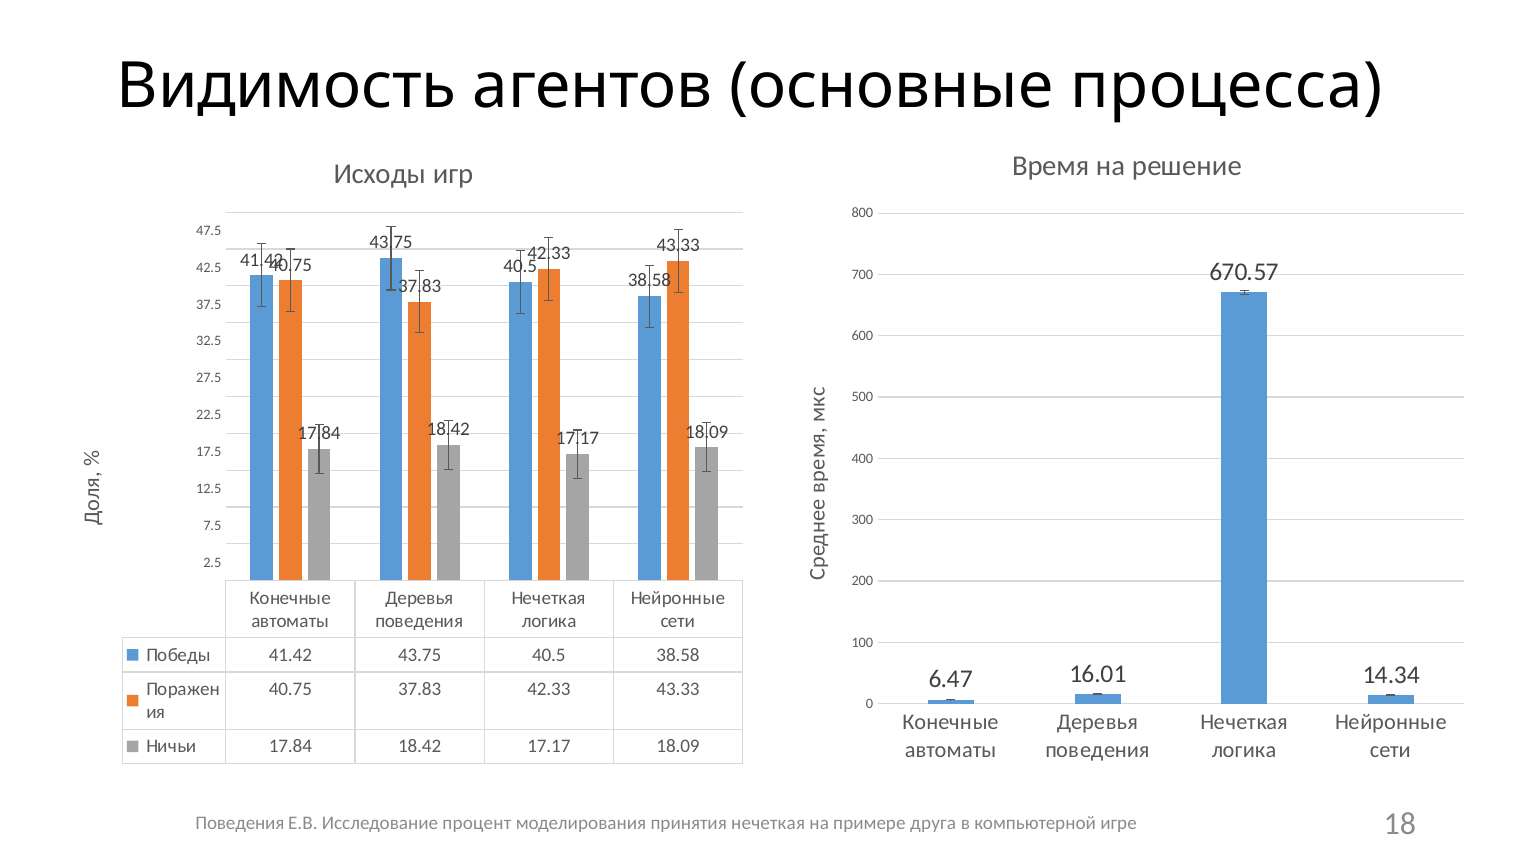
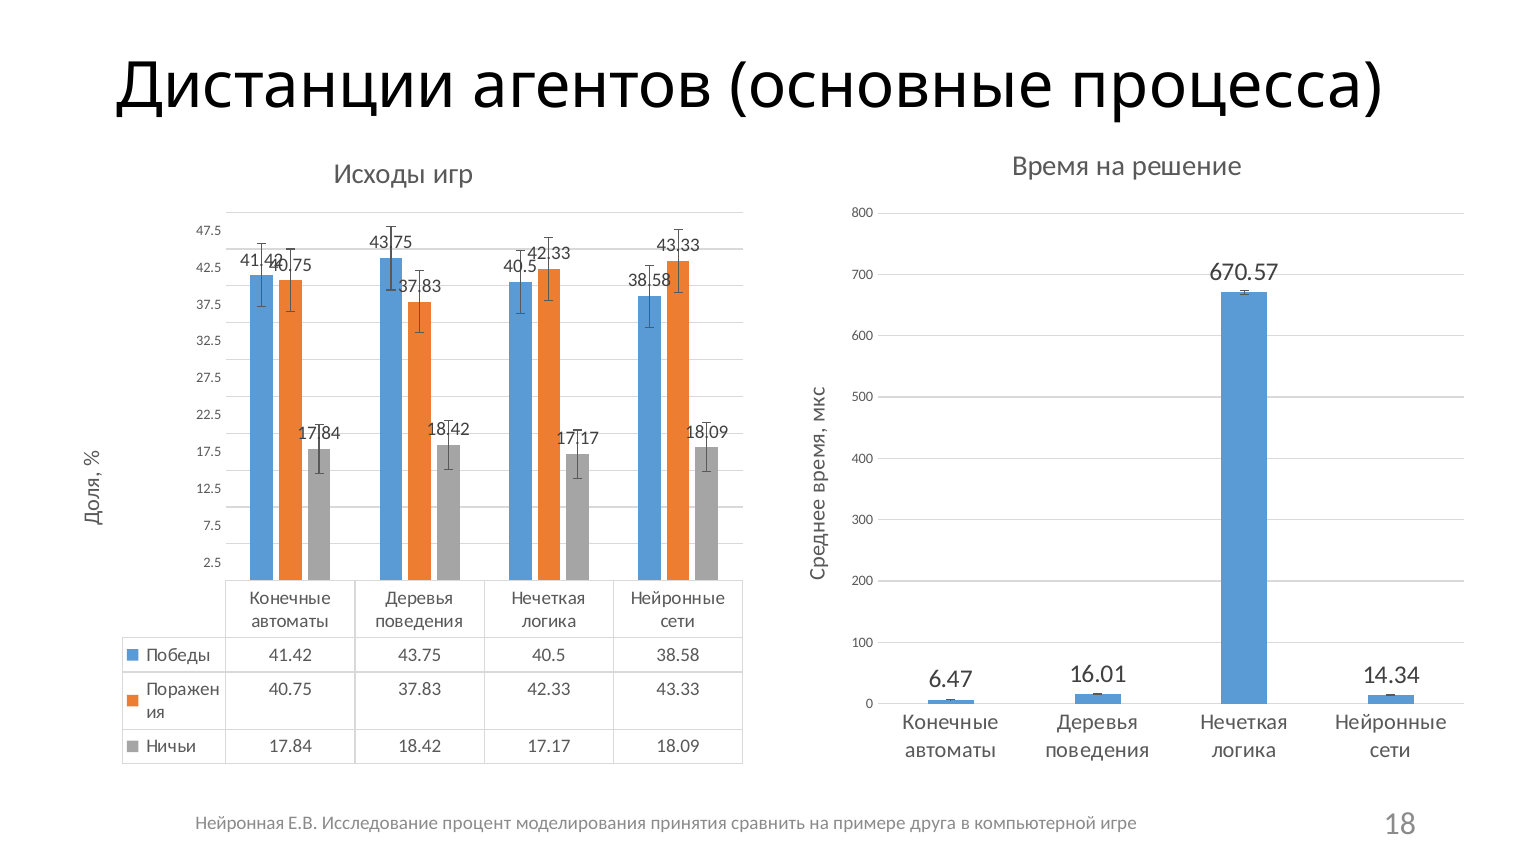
Видимость: Видимость -> Дистанции (287, 87)
Поведения: Поведения -> Нейронная (240, 823)
принятия нечеткая: нечеткая -> сравнить (768, 823)
